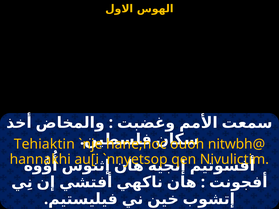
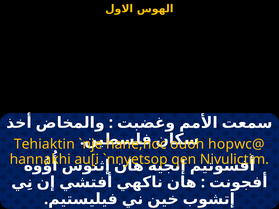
nitwbh@: nitwbh@ -> hopwc@ (236, 144)
